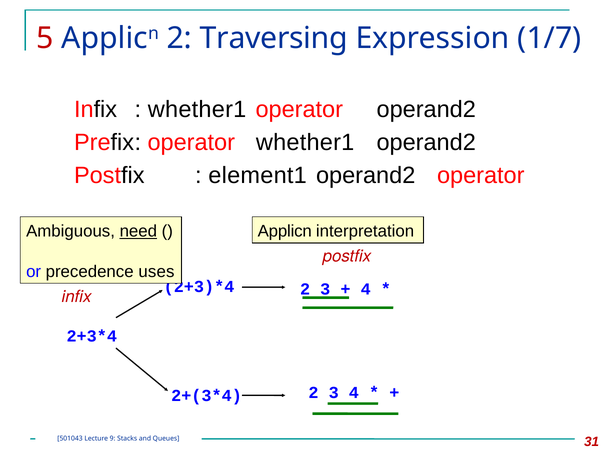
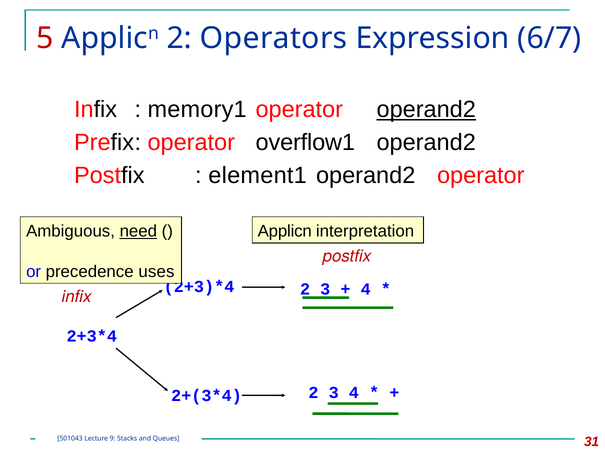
Traversing: Traversing -> Operators (274, 38)
1/7: 1/7 -> 6/7 (549, 38)
whether1: whether1 -> memory1 (197, 110)
operand2 underline: none -> present (426, 110)
operator whether1: whether1 -> overflow1 (305, 142)
